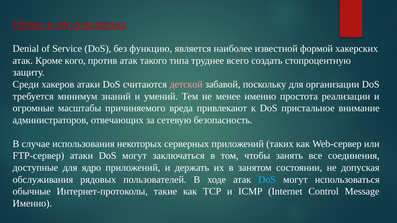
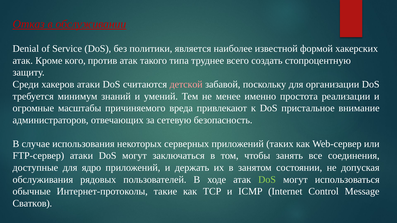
функцию: функцию -> политики (151, 49)
DoS colour: light blue -> light green (267, 180)
Именно: Именно -> Сватков (32, 204)
